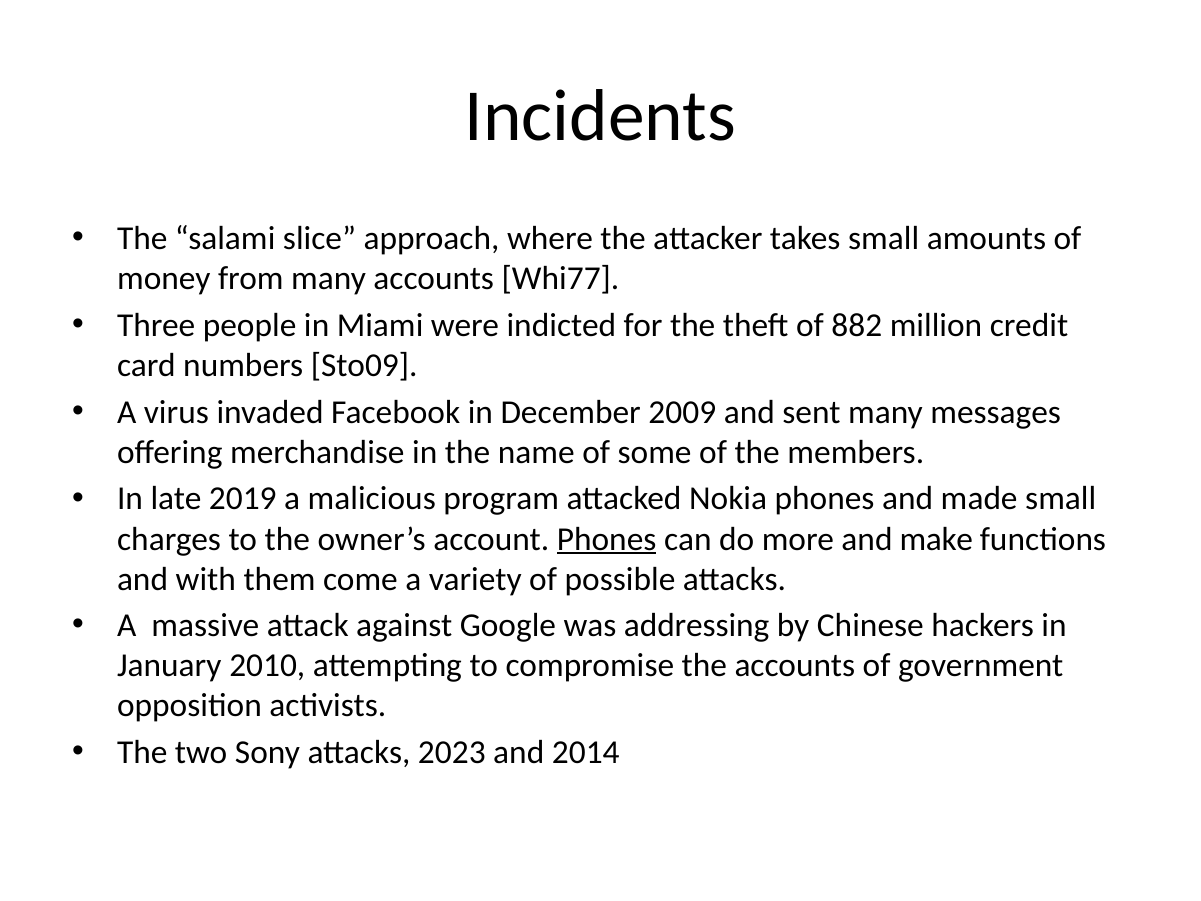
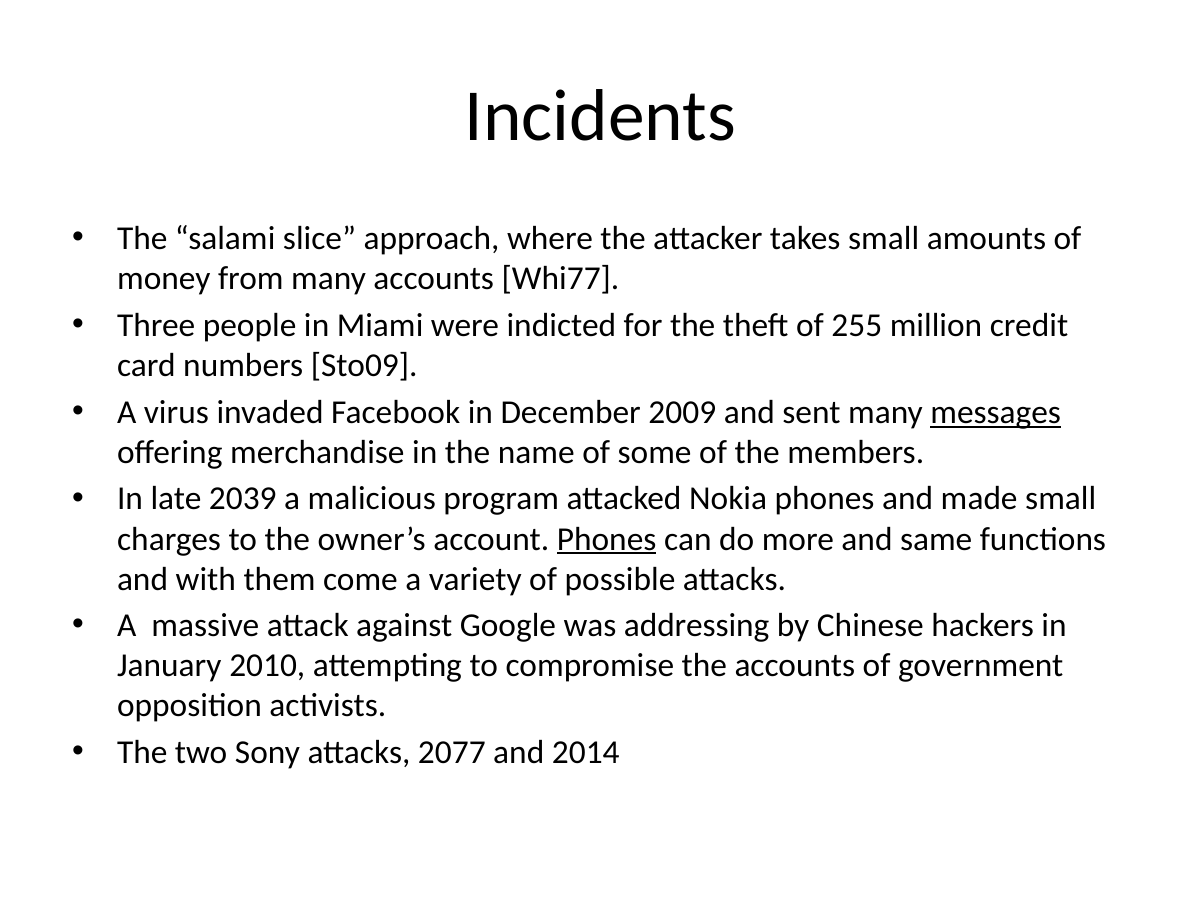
882: 882 -> 255 (857, 325)
messages underline: none -> present (996, 412)
2019: 2019 -> 2039 (243, 499)
make: make -> same (936, 539)
2023: 2023 -> 2077 (452, 752)
